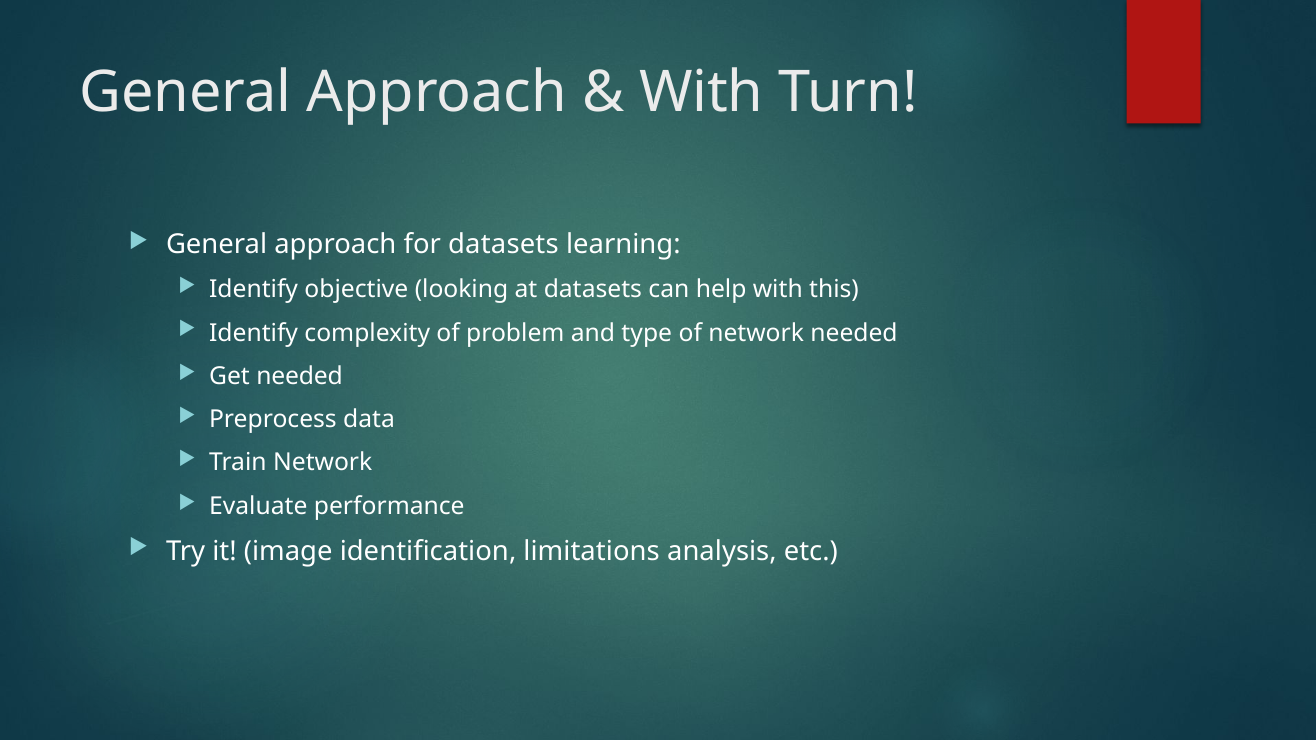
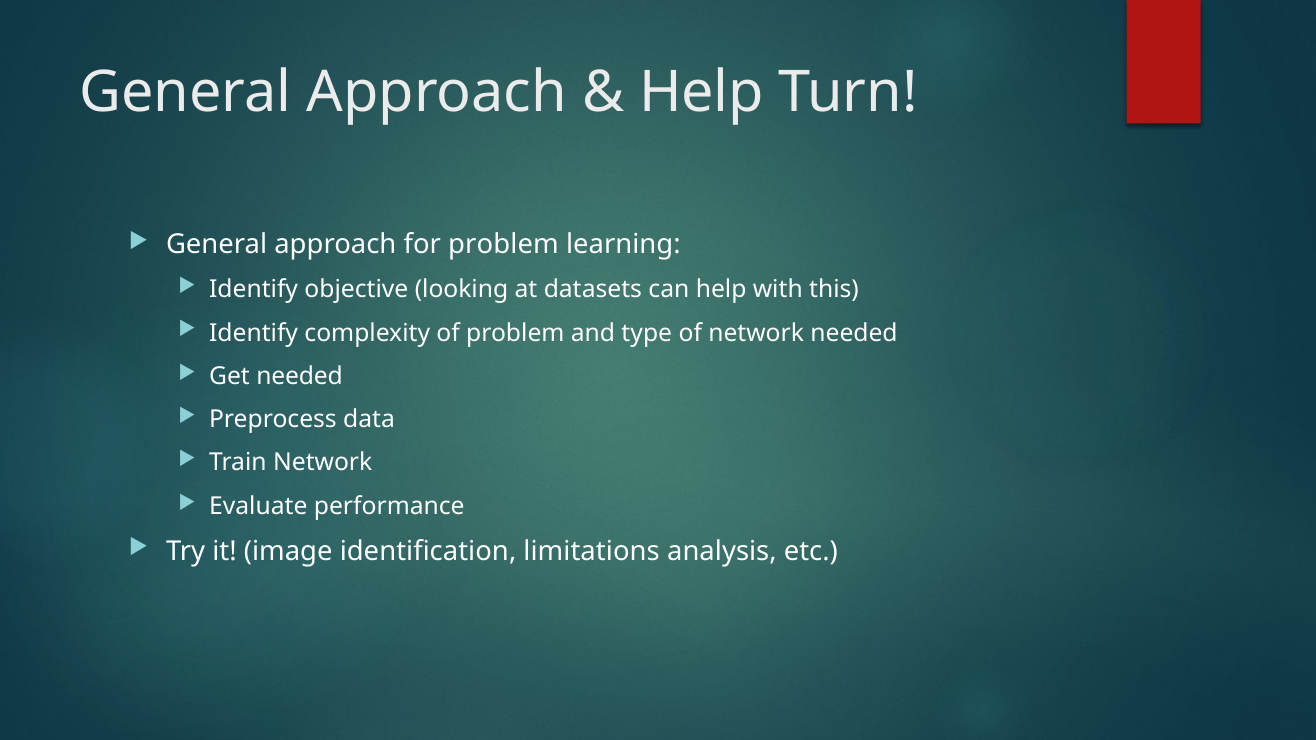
With: With -> Help (701, 92)
for datasets: datasets -> problem (503, 245)
